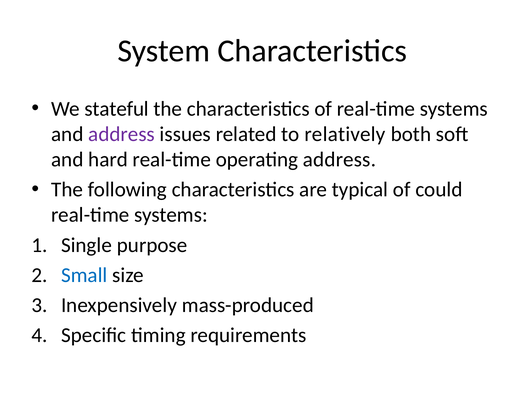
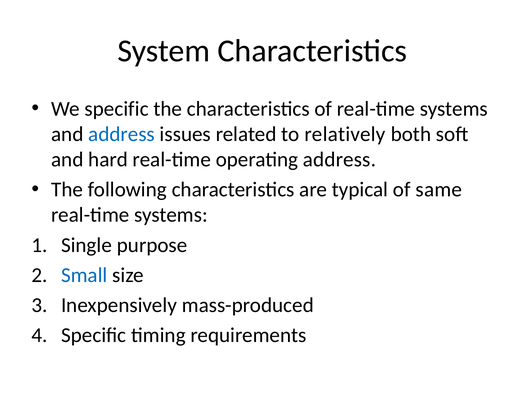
We stateful: stateful -> specific (117, 109)
address colour: purple -> blue (122, 134)
could: could -> same (439, 189)
